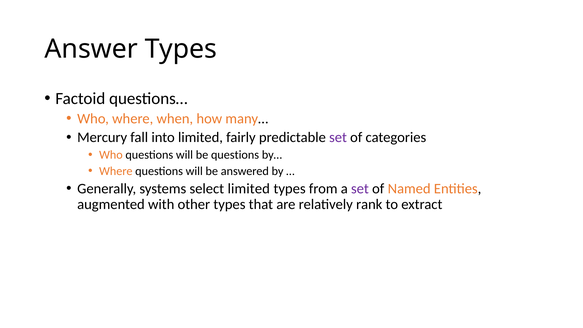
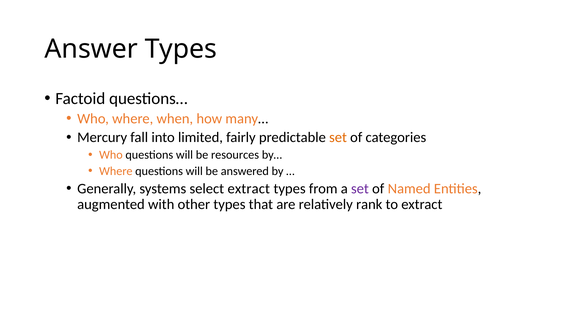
set colour: purple -> orange (338, 137)
be questions: questions -> resources (235, 155)
select limited: limited -> extract (249, 188)
